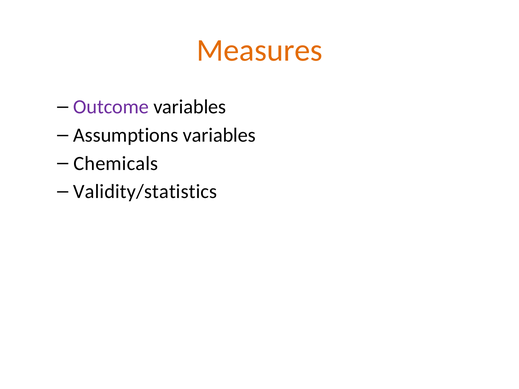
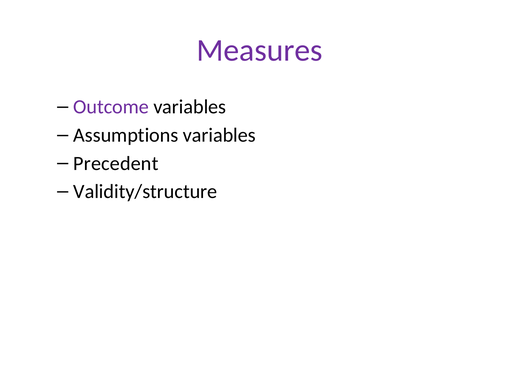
Measures colour: orange -> purple (259, 50)
Chemicals: Chemicals -> Precedent (116, 164)
Validity/statistics: Validity/statistics -> Validity/structure (145, 192)
